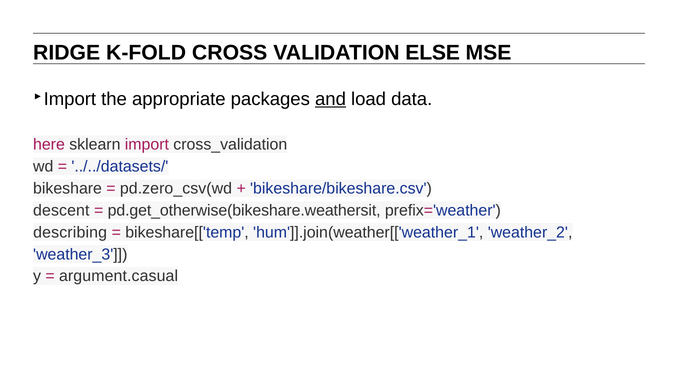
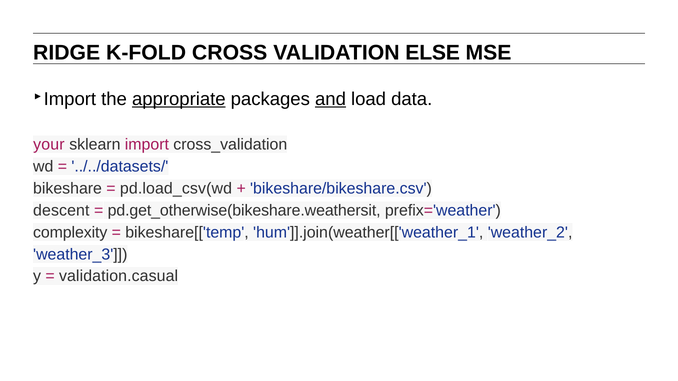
appropriate underline: none -> present (179, 99)
here: here -> your (49, 144)
pd.zero_csv(wd: pd.zero_csv(wd -> pd.load_csv(wd (176, 188)
describing: describing -> complexity (70, 232)
argument.casual: argument.casual -> validation.casual (119, 276)
